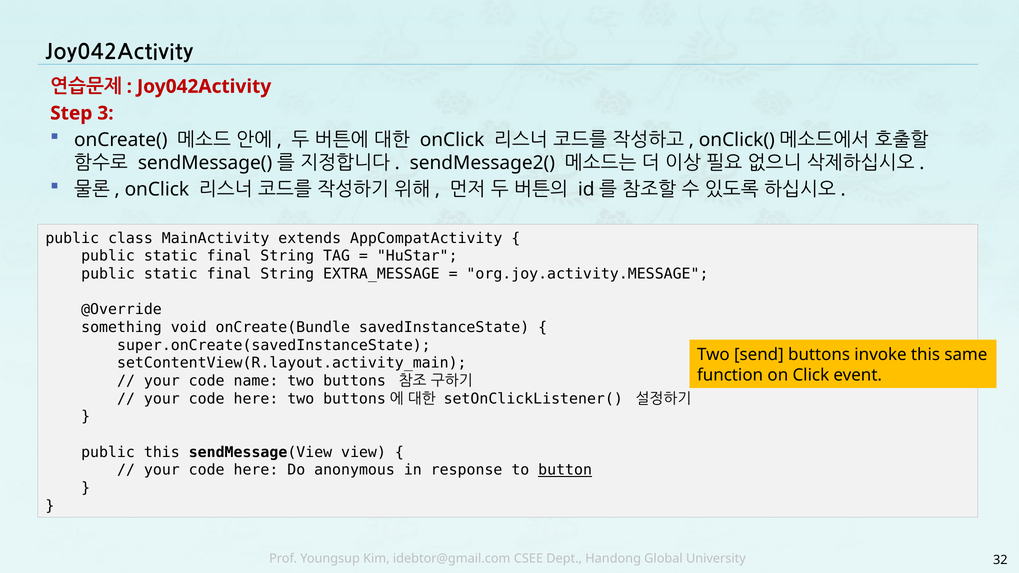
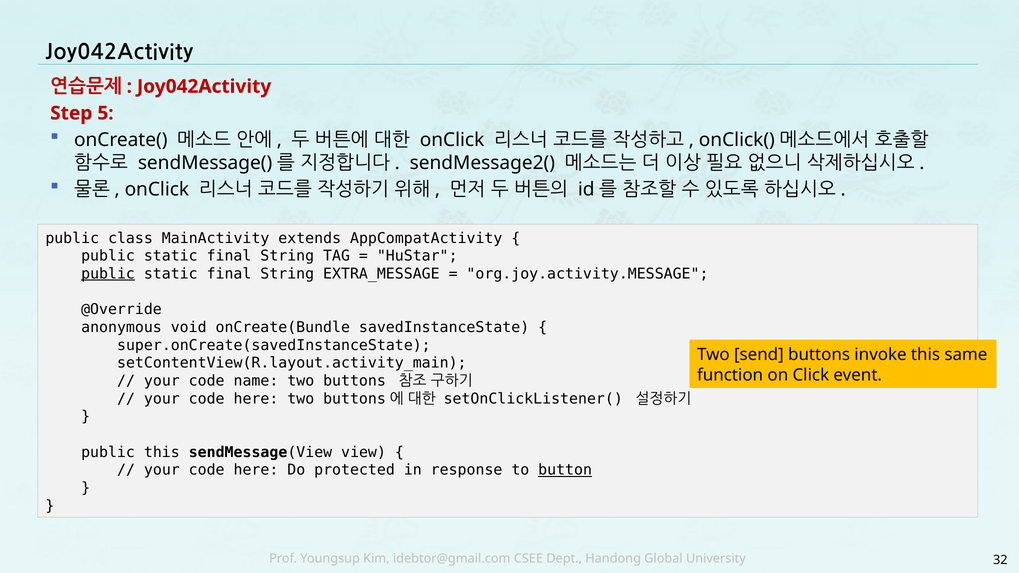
3: 3 -> 5 (105, 113)
public underline: none -> present (108, 274)
something: something -> anonymous (121, 327)
anonymous: anonymous -> protected (355, 470)
